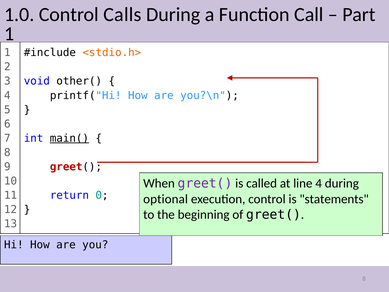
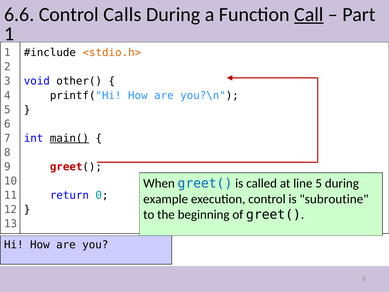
1.0: 1.0 -> 6.6 (19, 15)
Call underline: none -> present (309, 15)
greet( colour: purple -> blue (205, 183)
line 4: 4 -> 5 (319, 183)
optional: optional -> example (166, 199)
statements: statements -> subroutine (334, 199)
